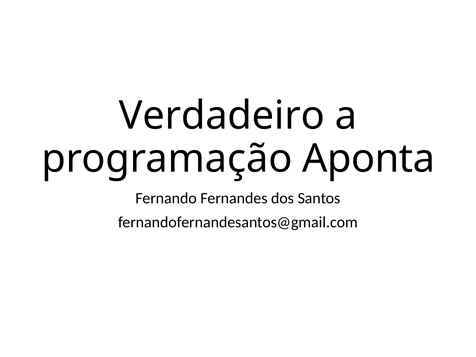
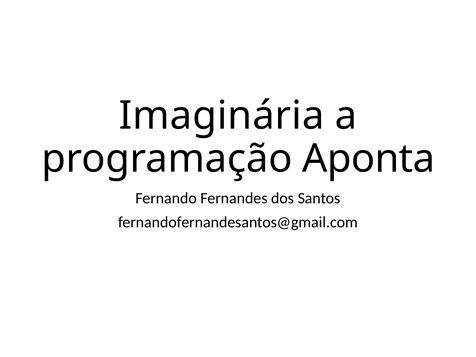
Verdadeiro: Verdadeiro -> Imaginária (222, 116)
